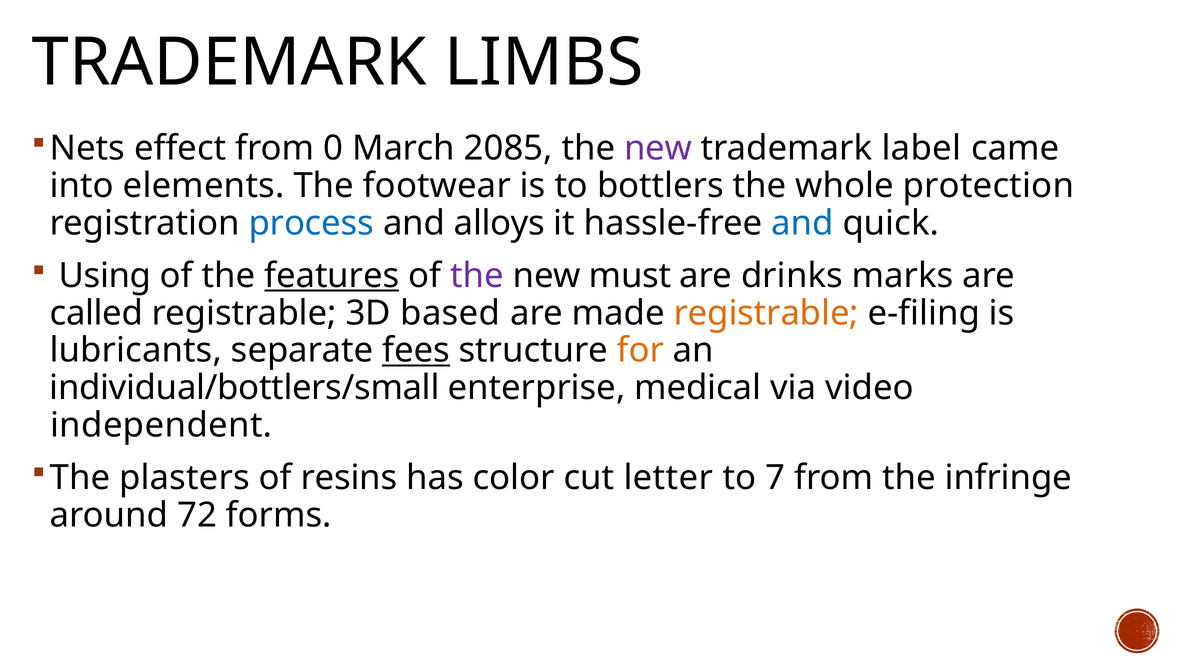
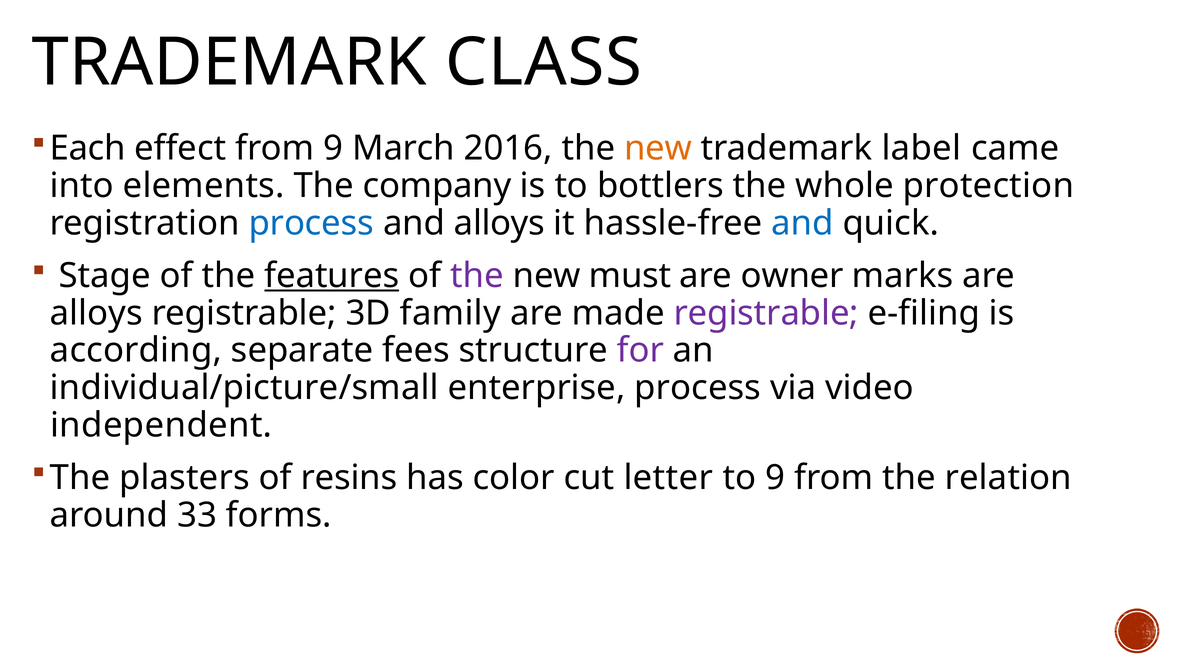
LIMBS: LIMBS -> CLASS (544, 63)
Nets: Nets -> Each (88, 148)
from 0: 0 -> 9 (333, 148)
2085: 2085 -> 2016 (508, 148)
new colour: purple -> orange (658, 148)
footwear: footwear -> company (437, 186)
Using: Using -> Stage (105, 276)
drinks: drinks -> owner (792, 276)
called: called -> alloys (96, 313)
based: based -> family (450, 313)
registrable colour: orange -> purple (766, 313)
lubricants: lubricants -> according (136, 351)
fees underline: present -> none (416, 351)
for colour: orange -> purple (640, 351)
individual/bottlers/small: individual/bottlers/small -> individual/picture/small (244, 388)
enterprise medical: medical -> process (698, 388)
to 7: 7 -> 9 (775, 478)
infringe: infringe -> relation (1008, 478)
72: 72 -> 33 (197, 516)
